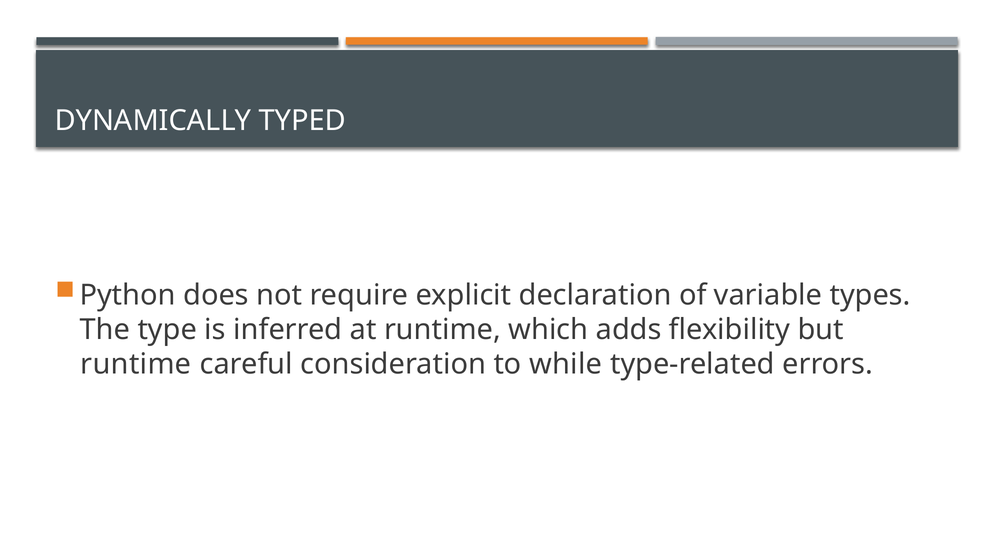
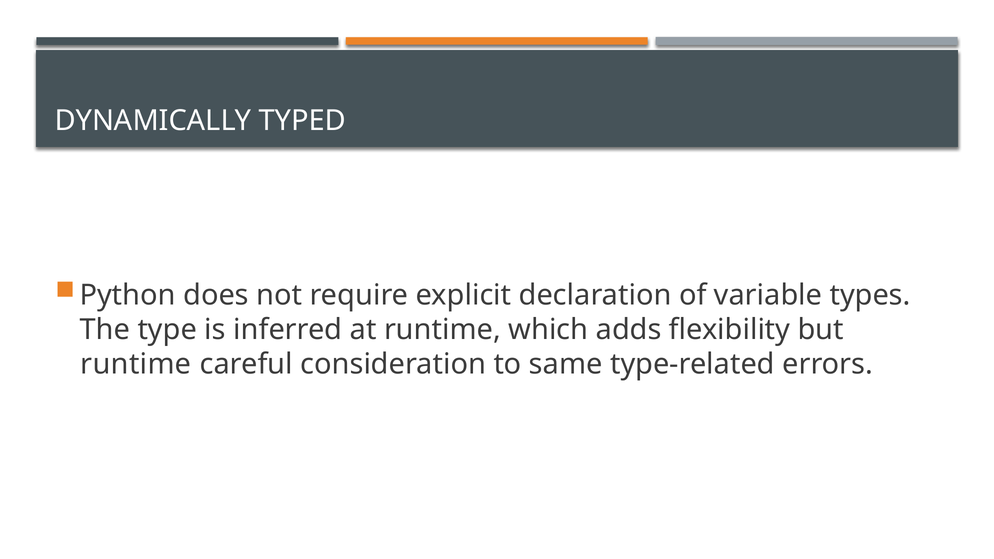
while: while -> same (566, 364)
